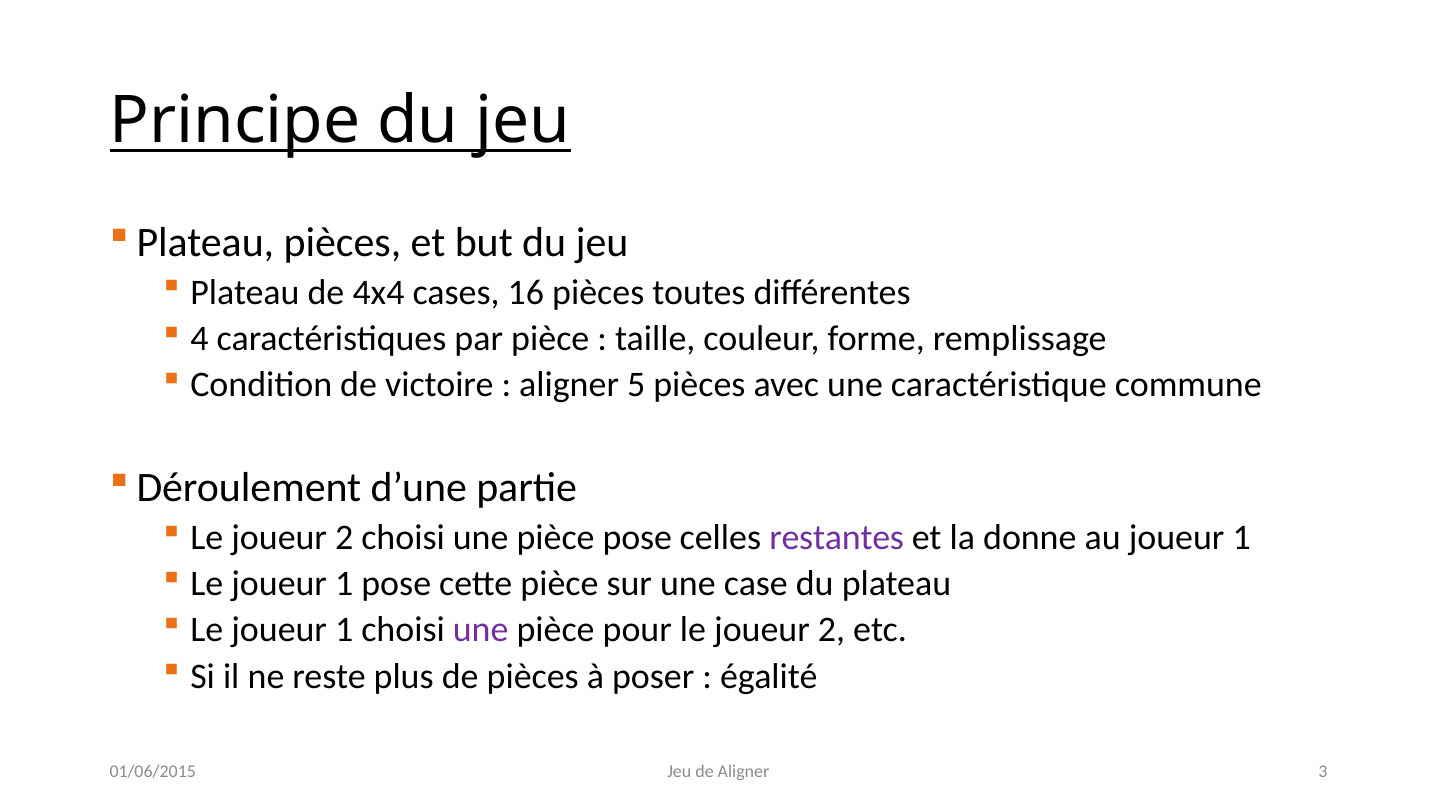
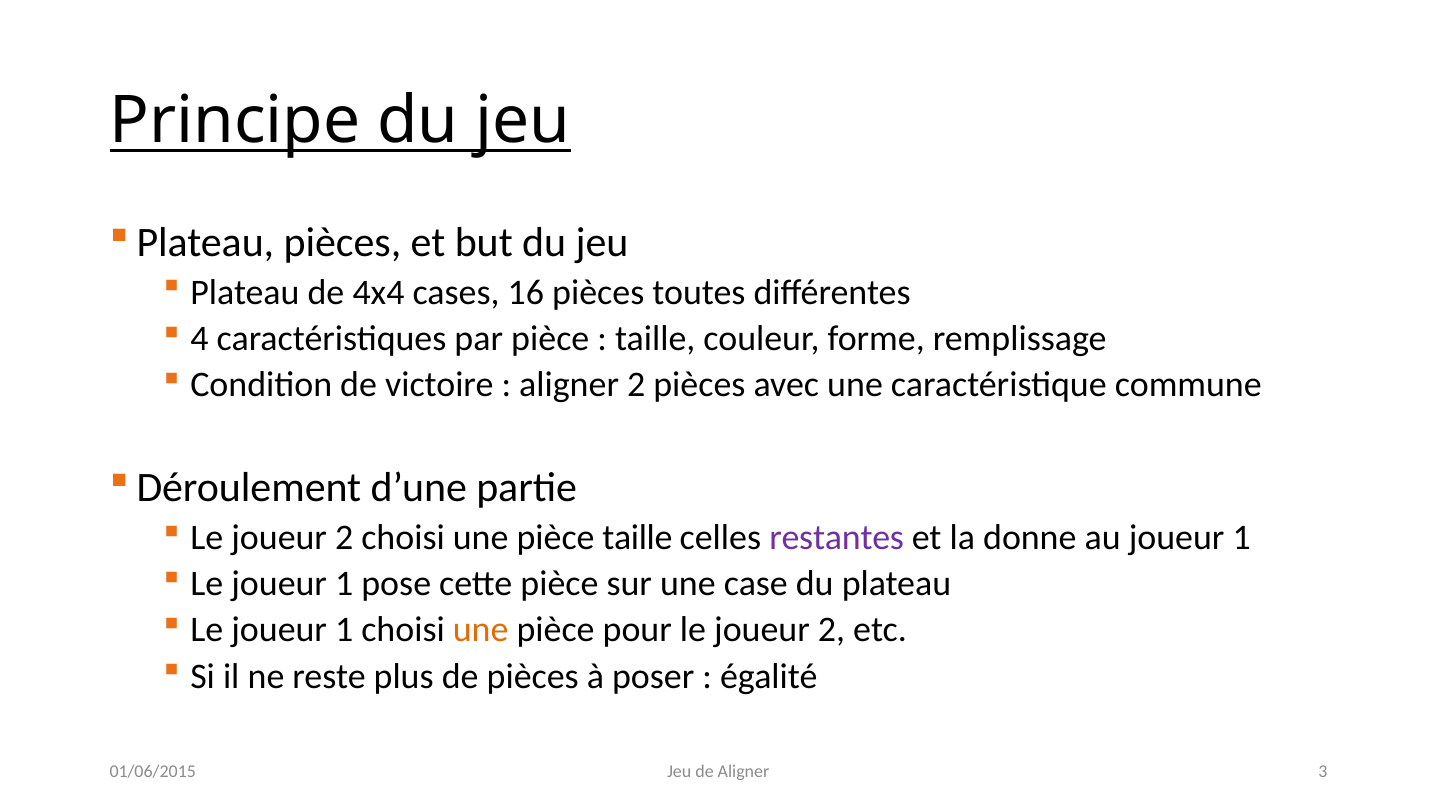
aligner 5: 5 -> 2 (636, 385)
pièce pose: pose -> taille (637, 538)
une colour: purple -> orange (481, 630)
